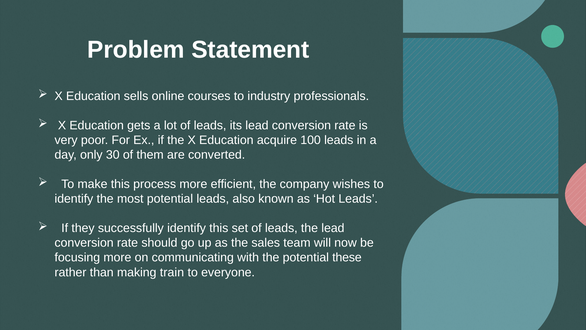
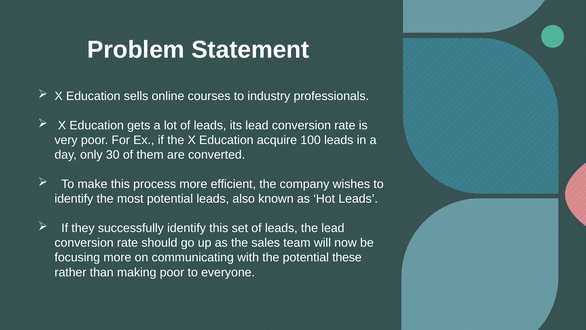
making train: train -> poor (172, 272)
